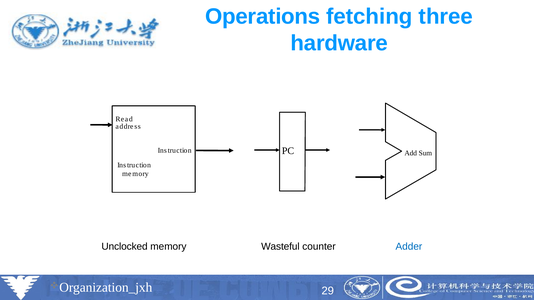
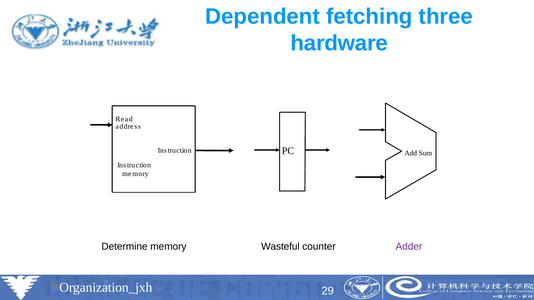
Operations: Operations -> Dependent (263, 17)
Unclocked: Unclocked -> Determine (125, 247)
Adder colour: blue -> purple (409, 247)
